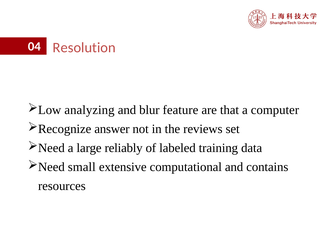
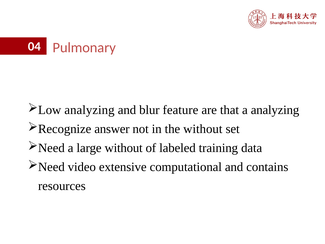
Resolution: Resolution -> Pulmonary (84, 48)
a computer: computer -> analyzing (275, 110)
the reviews: reviews -> without (203, 129)
large reliably: reliably -> without (124, 148)
small: small -> video (82, 167)
